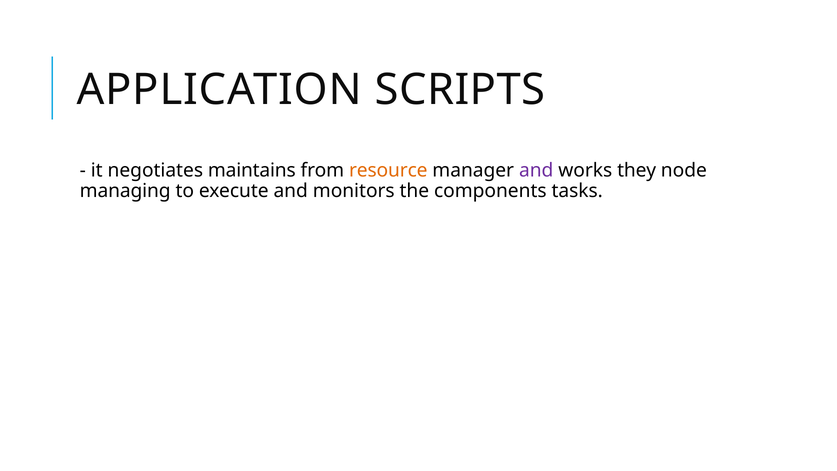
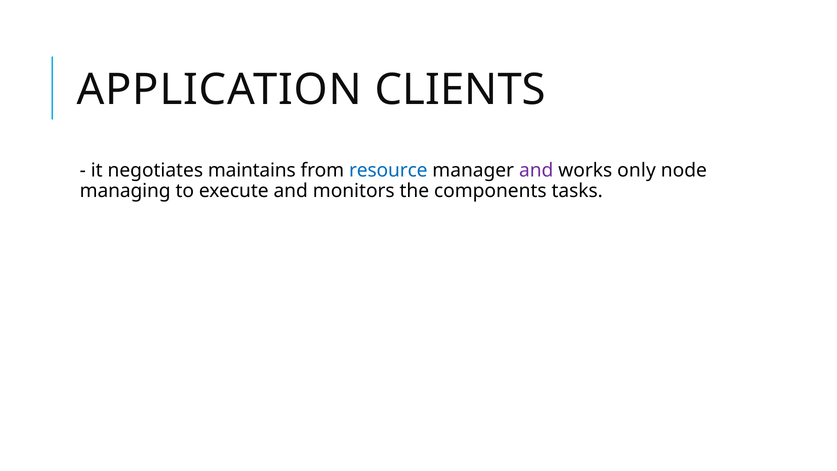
SCRIPTS: SCRIPTS -> CLIENTS (460, 90)
resource colour: orange -> blue (388, 170)
they: they -> only (637, 170)
